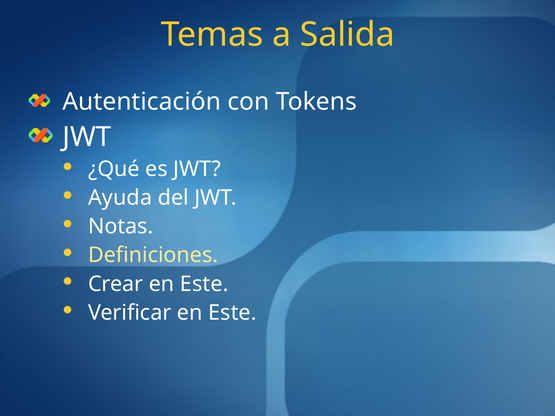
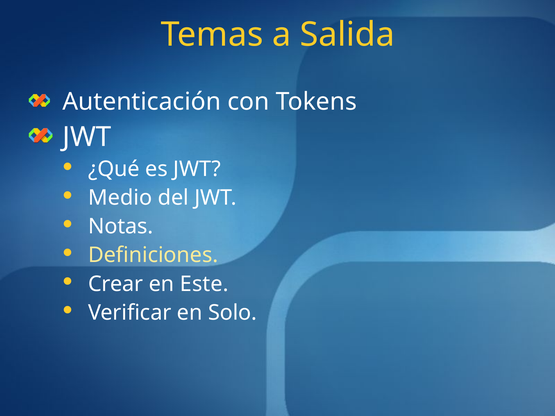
Ayuda: Ayuda -> Medio (120, 198)
Verificar en Este: Este -> Solo (233, 313)
